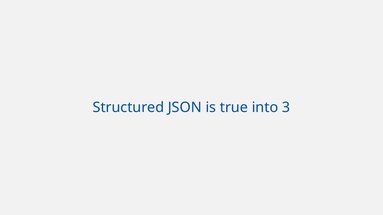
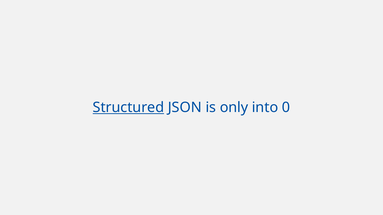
Structured underline: none -> present (128, 108)
true: true -> only (234, 108)
3: 3 -> 0 (286, 108)
